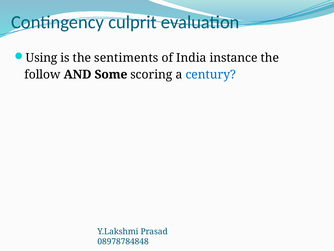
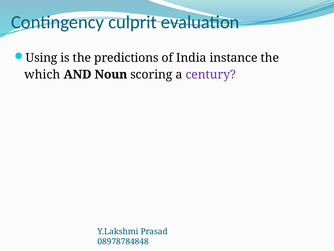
sentiments: sentiments -> predictions (126, 58)
follow: follow -> which (42, 74)
Some: Some -> Noun (111, 74)
century colour: blue -> purple (211, 74)
